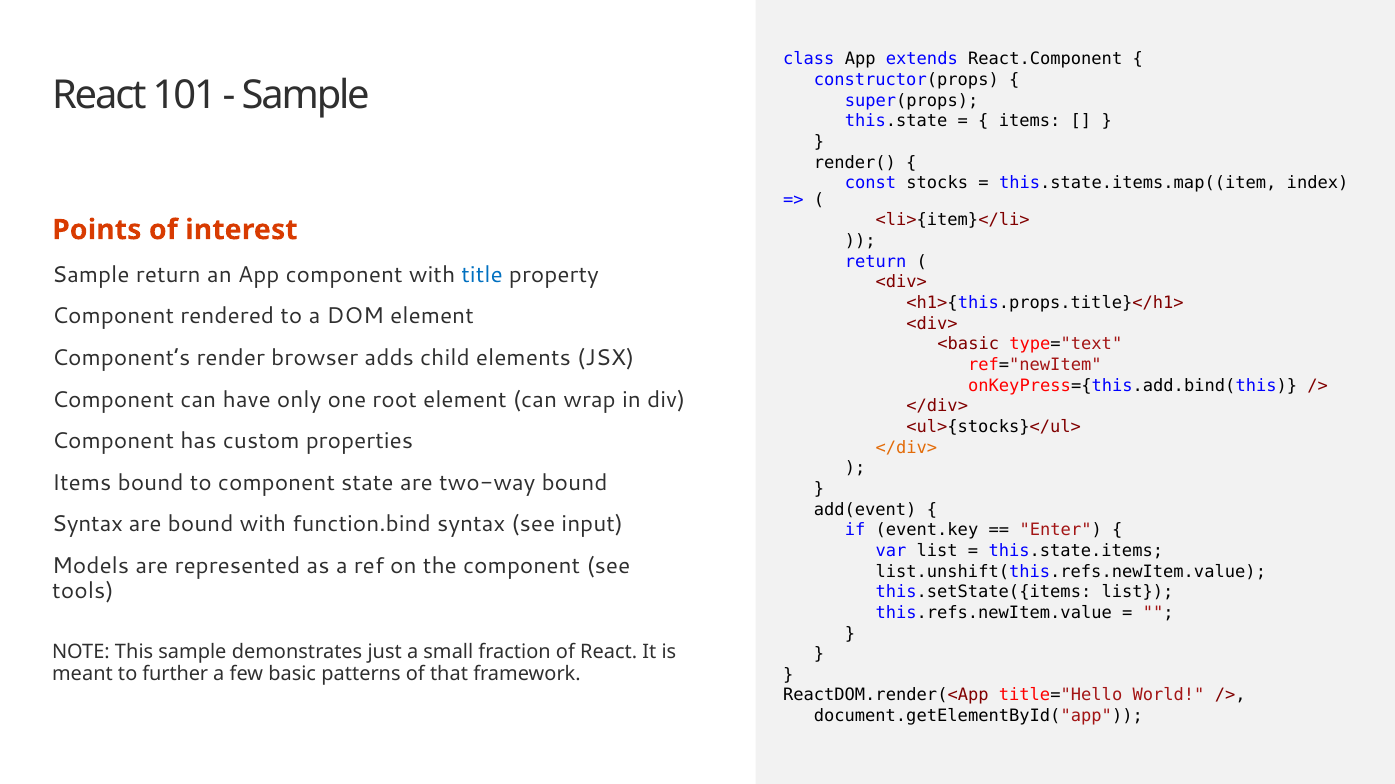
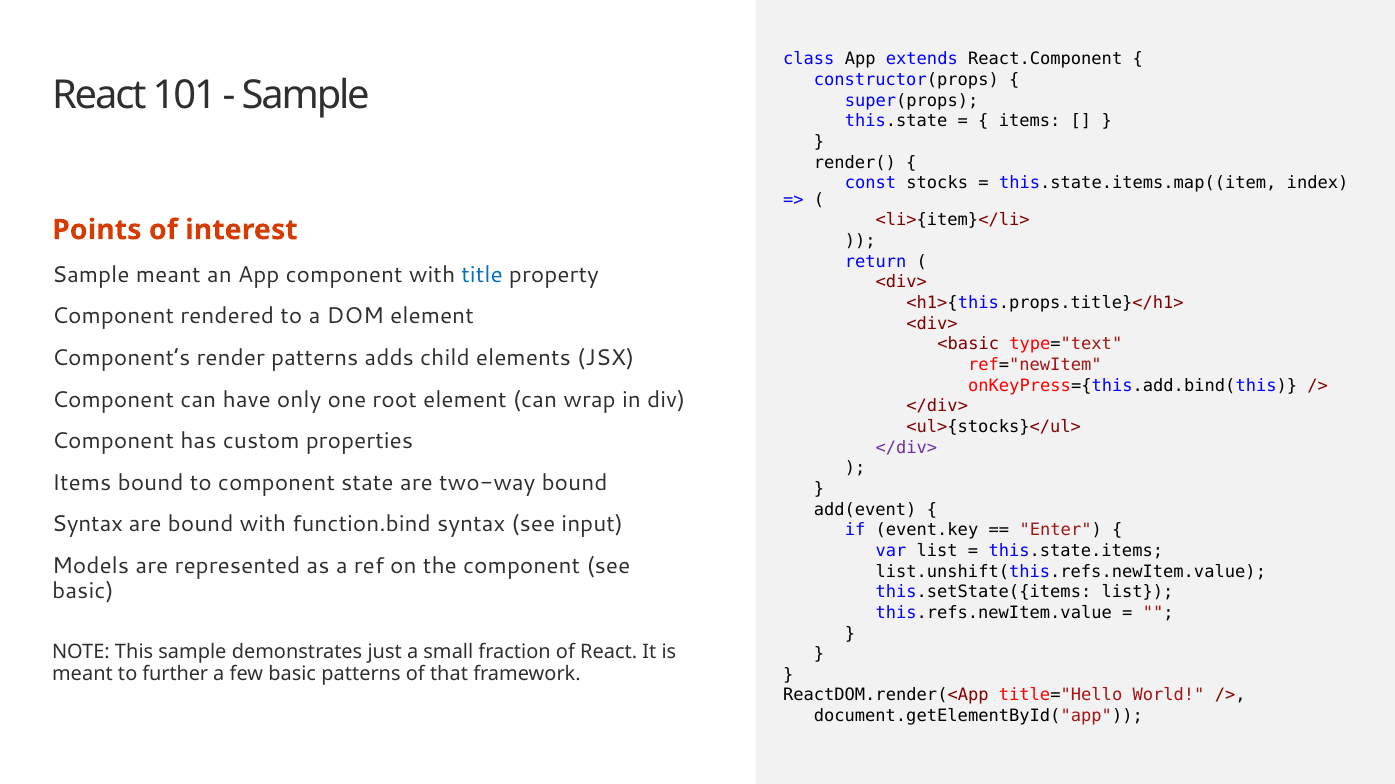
Sample return: return -> meant (168, 275)
render browser: browser -> patterns (315, 358)
</div> colour: orange -> purple (906, 448)
tools: tools -> basic (83, 591)
